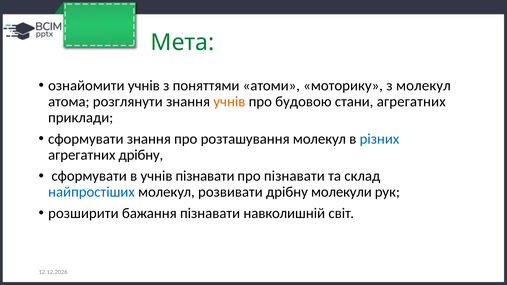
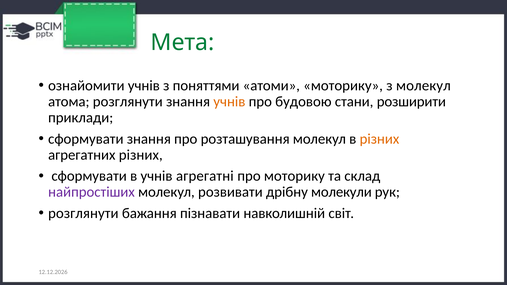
стани агрегатних: агрегатних -> розширити (411, 102)
різних colour: blue -> orange (379, 139)
агрегатних дрібну: дрібну -> різних (141, 155)
учнів пізнавати: пізнавати -> агрегатні (205, 176)
про пізнавати: пізнавати -> моторику (294, 176)
найпростіших colour: blue -> purple (91, 192)
розширити: розширити -> розглянути (83, 213)
